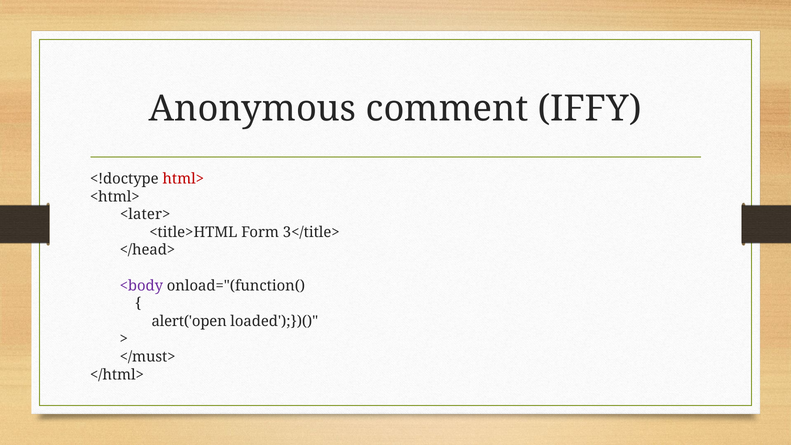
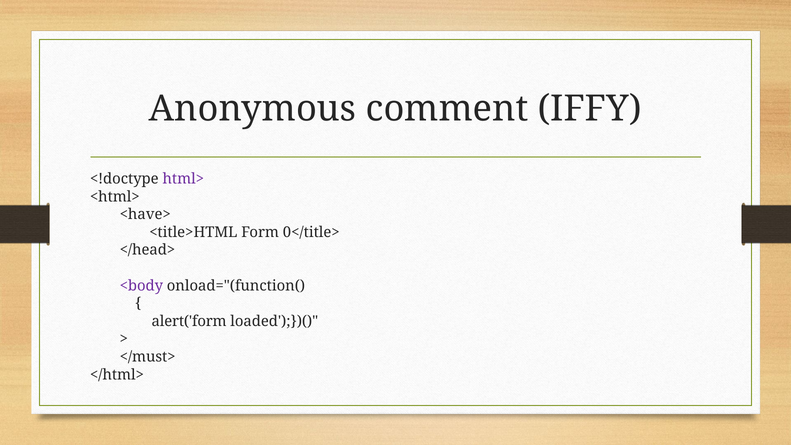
html> colour: red -> purple (183, 179)
<later>: <later> -> <have> (145, 214)
3</title>: 3</title> -> 0</title> (311, 232)
alert('open: alert('open -> alert('form (189, 321)
